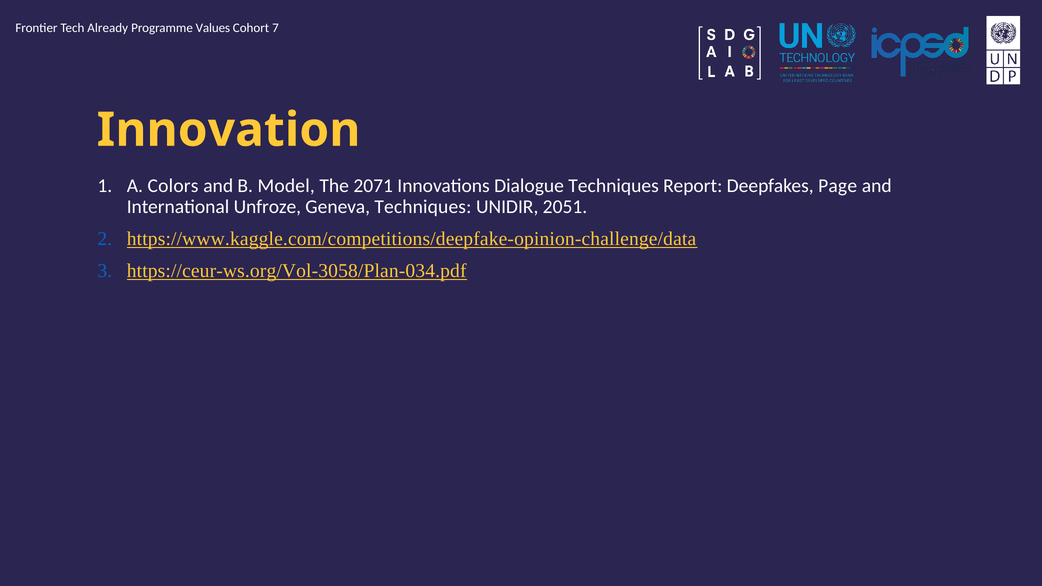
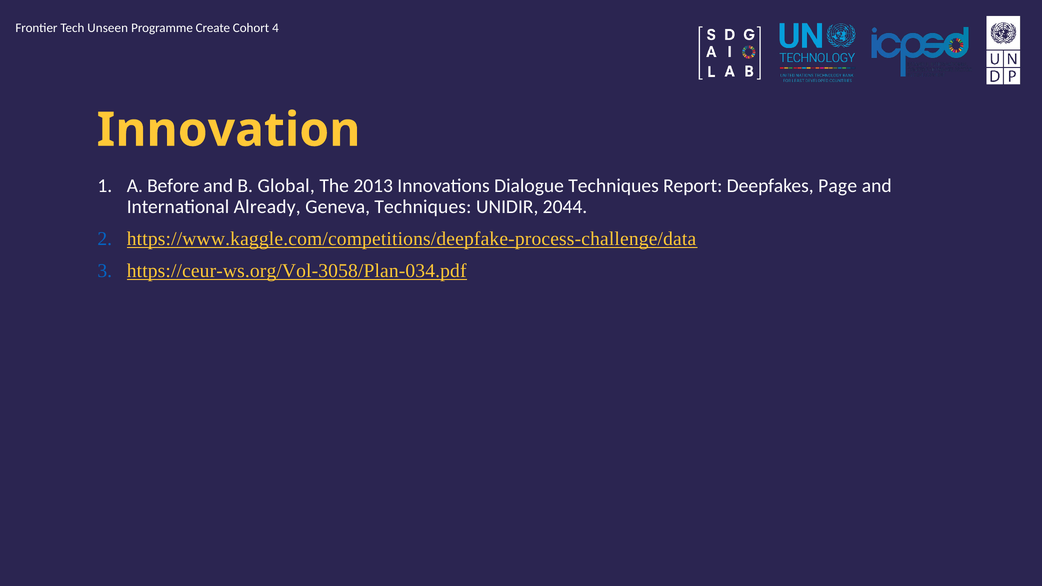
Already: Already -> Unseen (108, 28)
Values: Values -> Create (213, 28)
7: 7 -> 4 (275, 28)
Colors: Colors -> Before (173, 186)
Model: Model -> Global (286, 186)
2071: 2071 -> 2013 (373, 186)
Unfroze: Unfroze -> Already (267, 207)
2051: 2051 -> 2044 (565, 207)
https://www.kaggle.com/competitions/deepfake-opinion-challenge/data: https://www.kaggle.com/competitions/deepfake-opinion-challenge/data -> https://www.kaggle.com/competitions/deepfake-process-challenge/data (411, 239)
